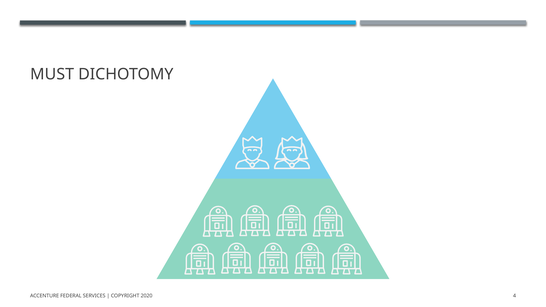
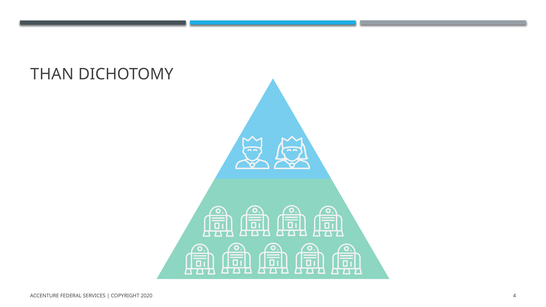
MUST: MUST -> THAN (52, 74)
